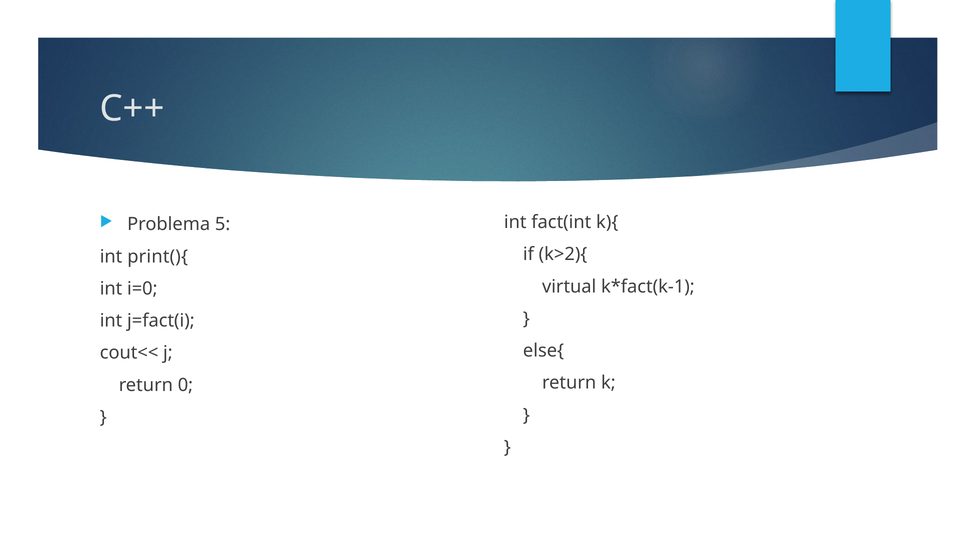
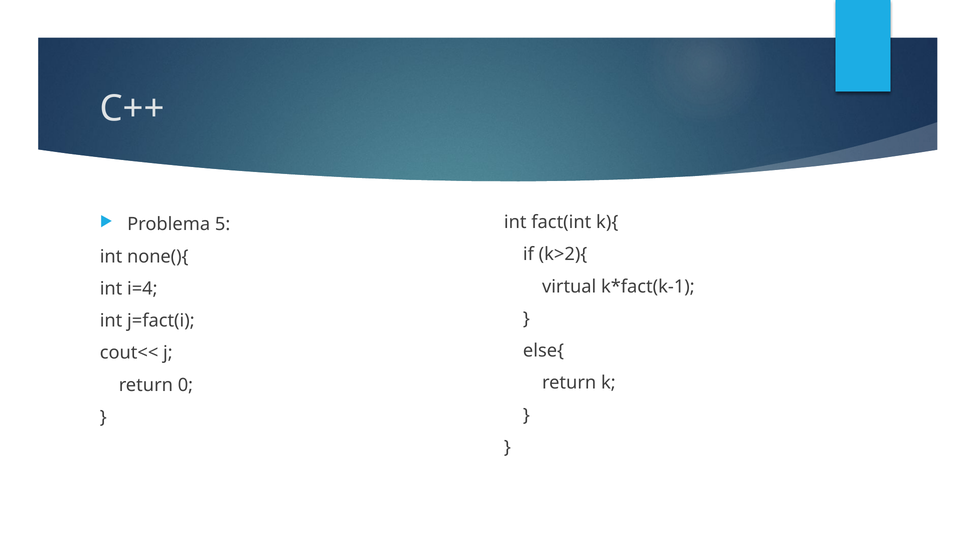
print(){: print(){ -> none(){ (158, 256)
i=0: i=0 -> i=4 (142, 289)
